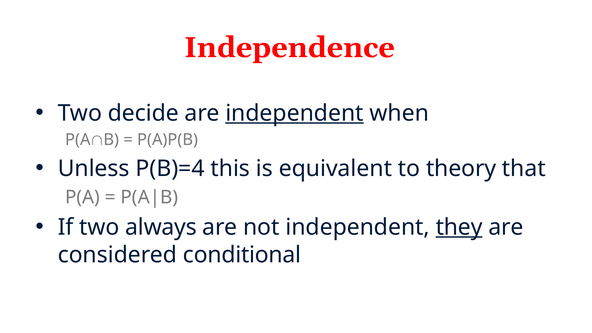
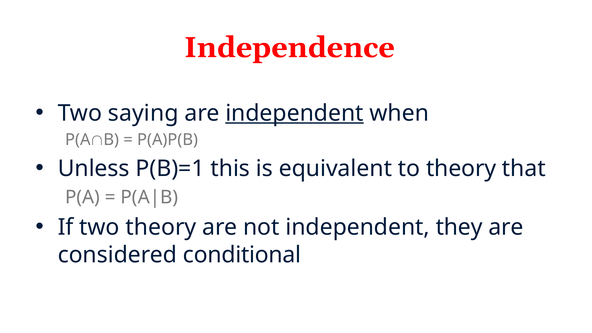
decide: decide -> saying (143, 113)
P(B)=4: P(B)=4 -> P(B)=1 (170, 168)
two always: always -> theory (161, 227)
they underline: present -> none (459, 227)
